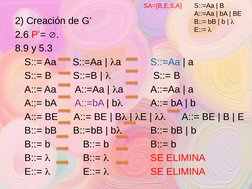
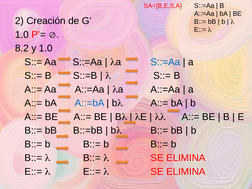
2.6: 2.6 -> 1.0 (22, 35)
8.9: 8.9 -> 8.2 (22, 48)
y 5.3: 5.3 -> 1.0 (46, 48)
A::=bA colour: purple -> blue (90, 103)
